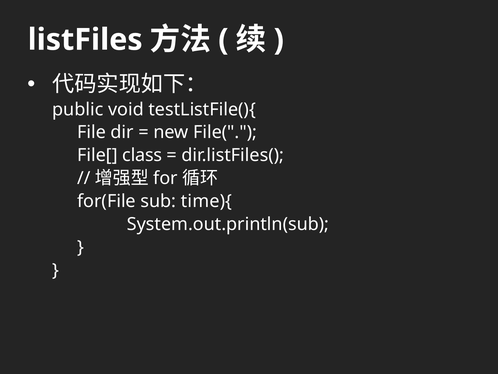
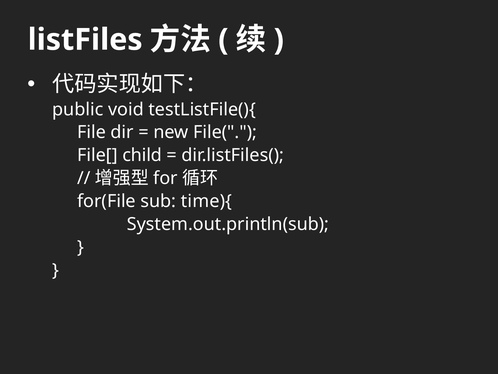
class: class -> child (142, 155)
